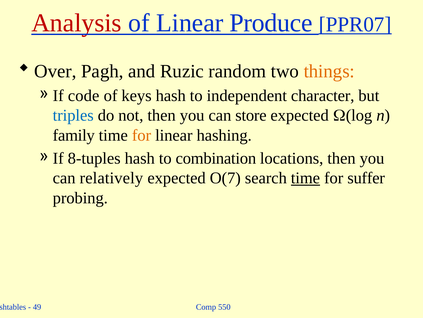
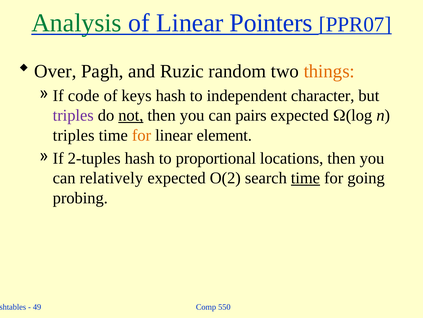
Analysis colour: red -> green (77, 23)
Produce: Produce -> Pointers (271, 23)
triples colour: blue -> purple (73, 115)
not underline: none -> present (131, 115)
store: store -> pairs (251, 115)
family: family -> triples (74, 135)
hashing: hashing -> element (224, 135)
8-tuples: 8-tuples -> 2-tuples (94, 158)
combination: combination -> proportional (216, 158)
O(7: O(7 -> O(2 (225, 178)
suffer: suffer -> going (366, 178)
